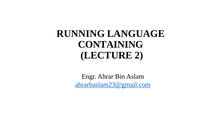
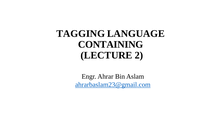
RUNNING: RUNNING -> TAGGING (81, 33)
